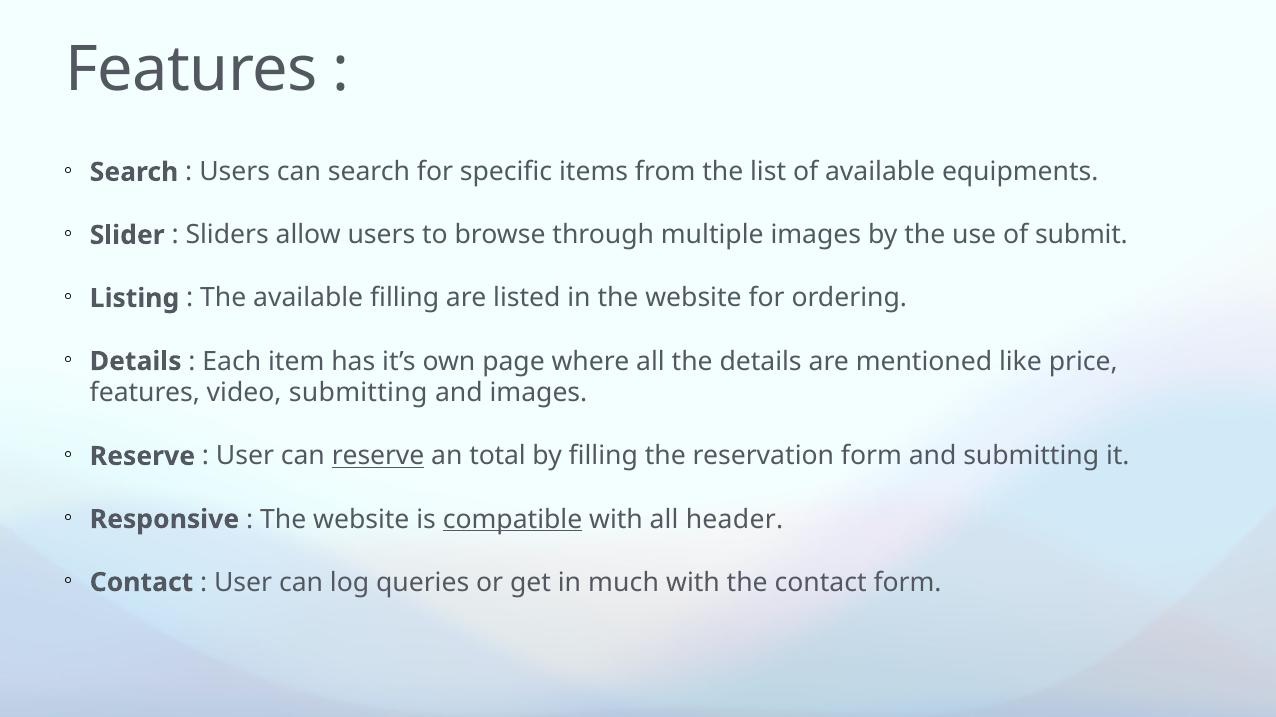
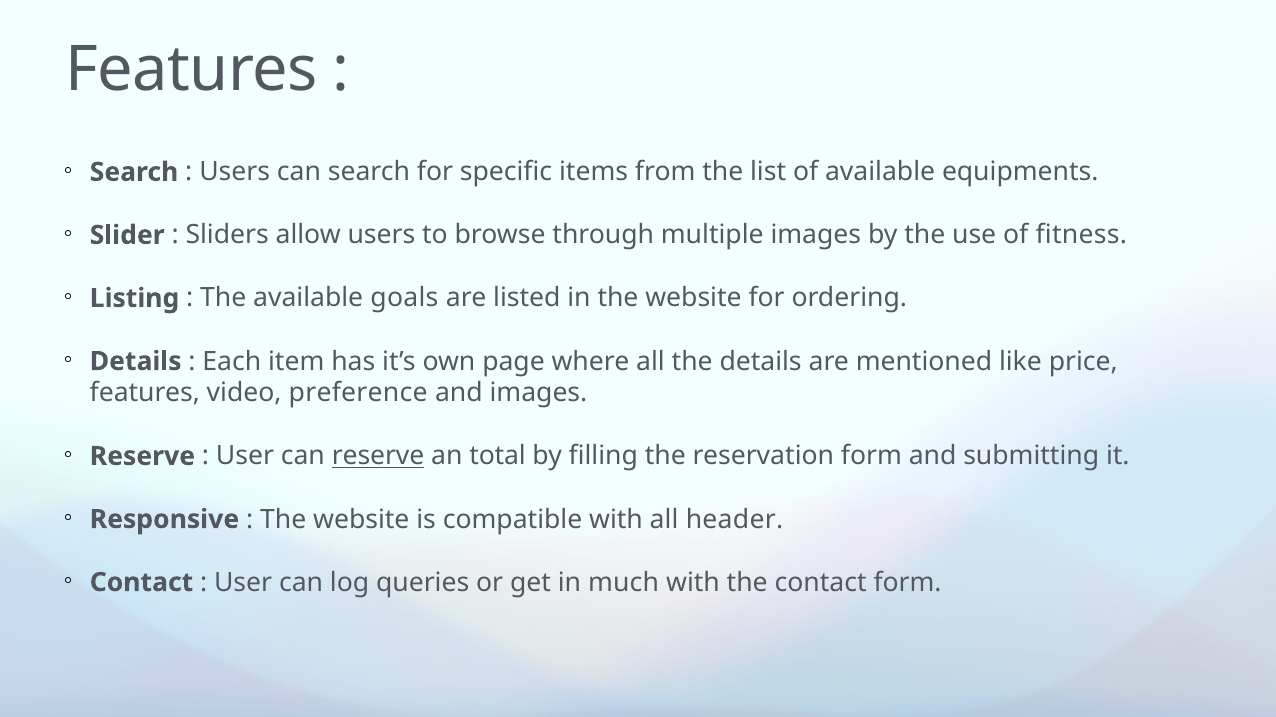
submit: submit -> fitness (1081, 235)
available filling: filling -> goals (404, 299)
video submitting: submitting -> preference (358, 394)
compatible underline: present -> none (513, 520)
